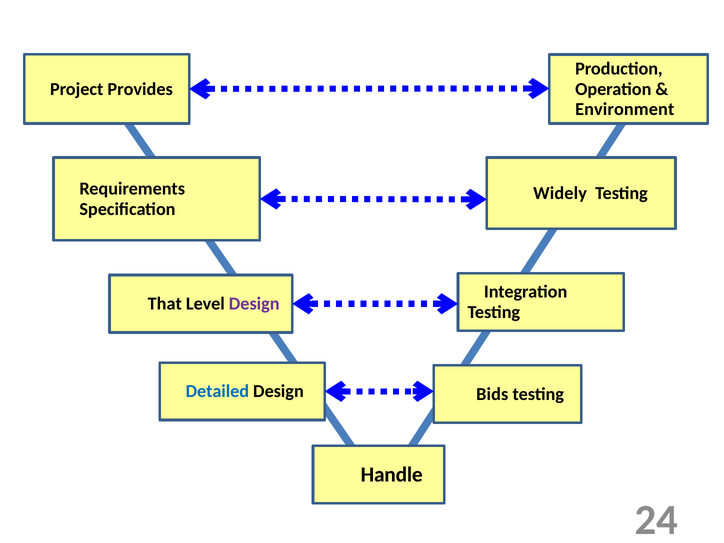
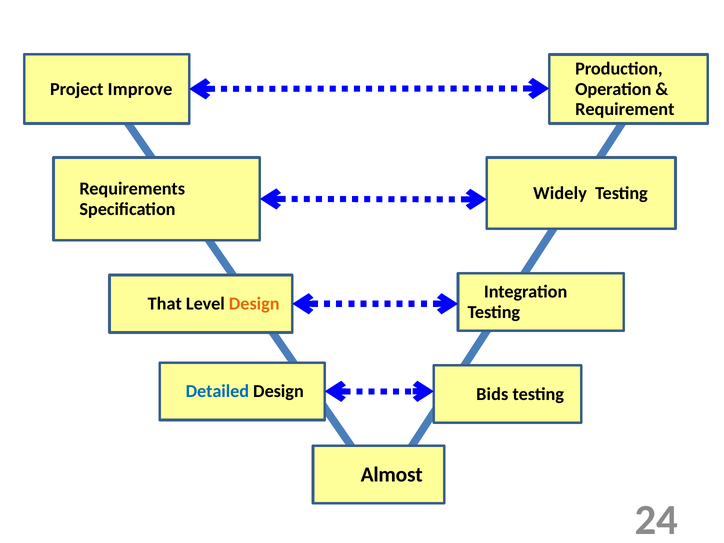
Provides: Provides -> Improve (140, 89)
Environment: Environment -> Requirement (625, 109)
Design colour: purple -> orange (254, 304)
Handle: Handle -> Almost (392, 475)
